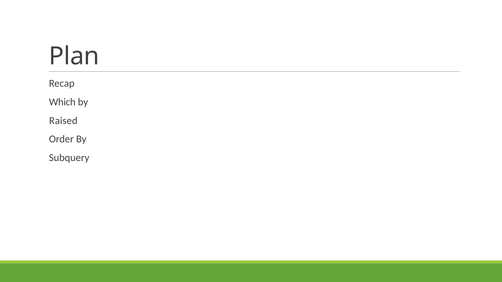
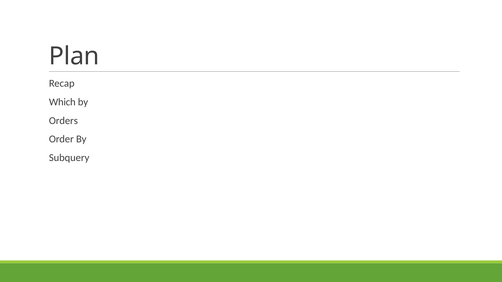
Raised: Raised -> Orders (63, 121)
